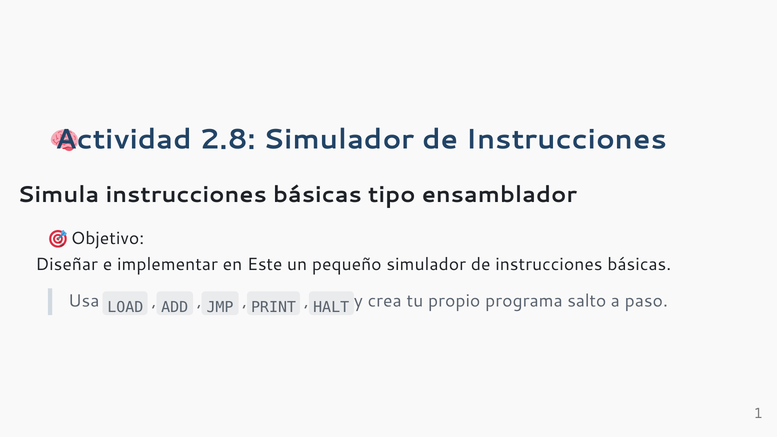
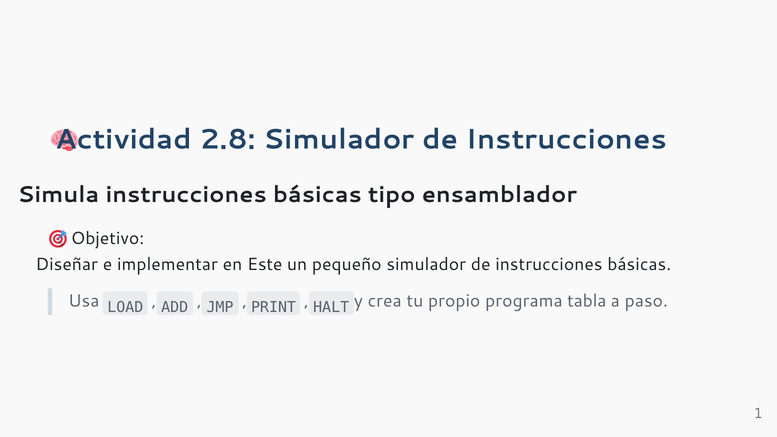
salto: salto -> tabla (587, 301)
